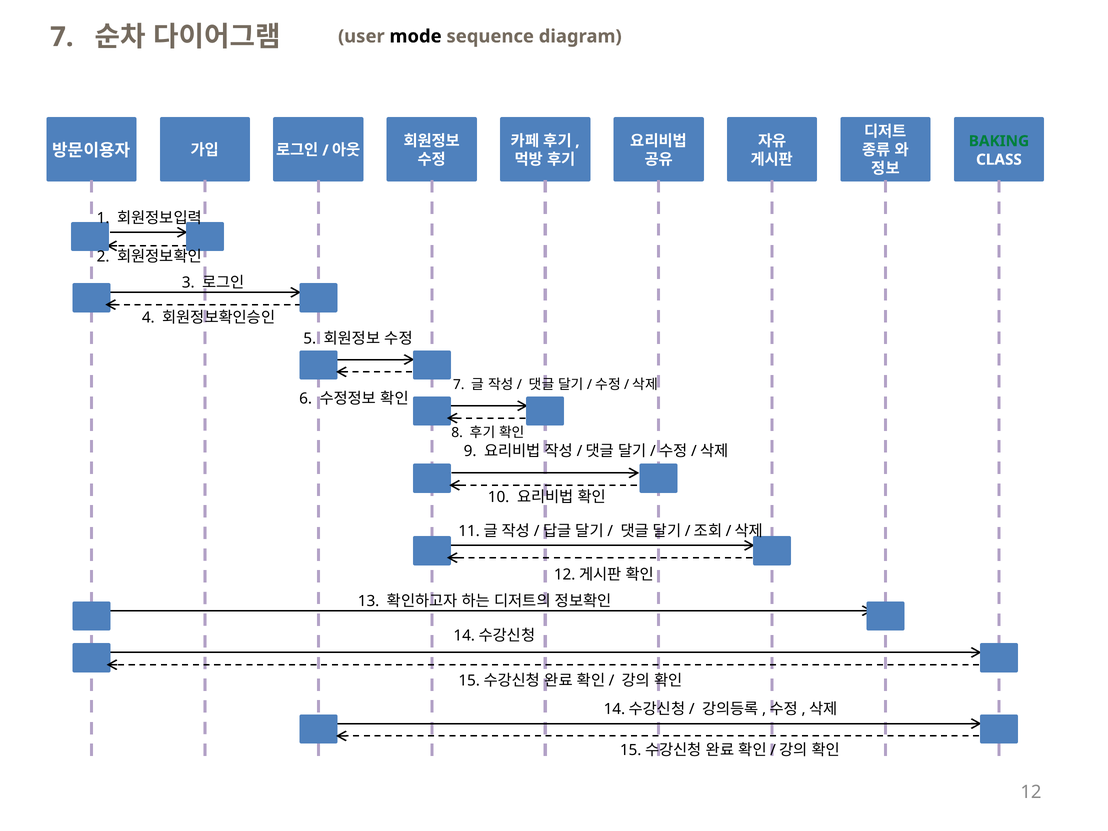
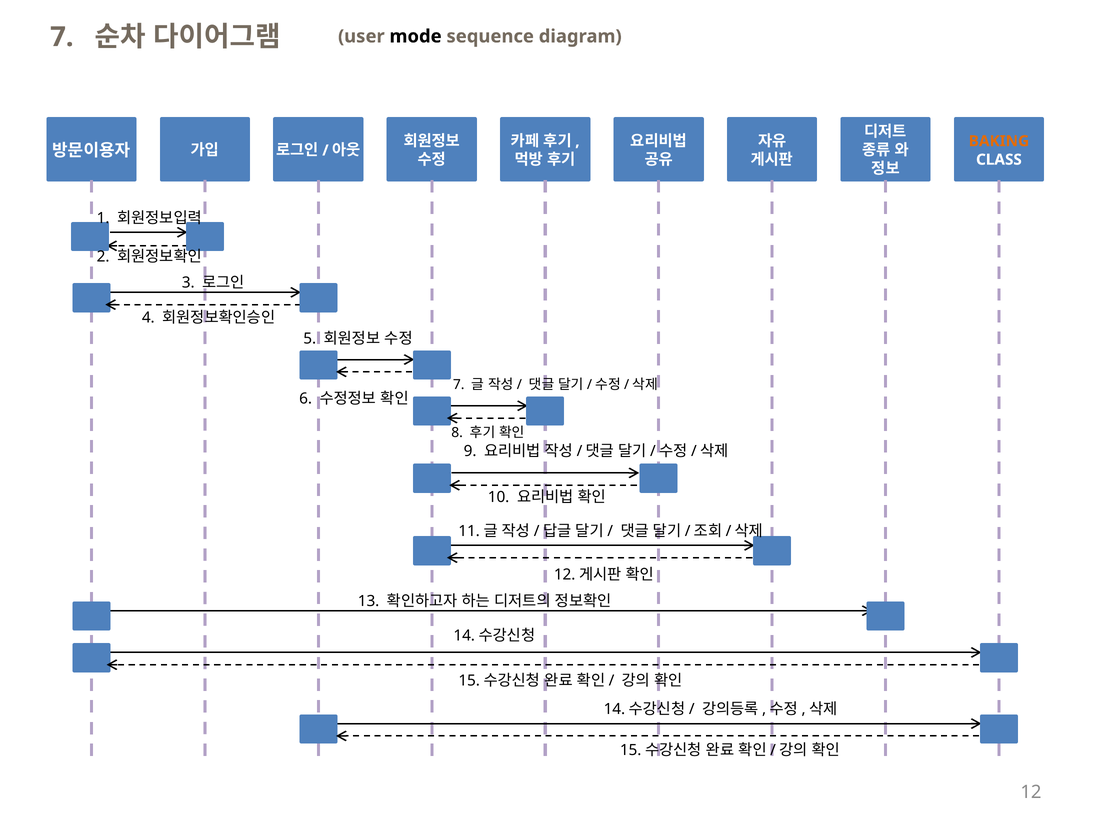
BAKING colour: green -> orange (999, 141)
